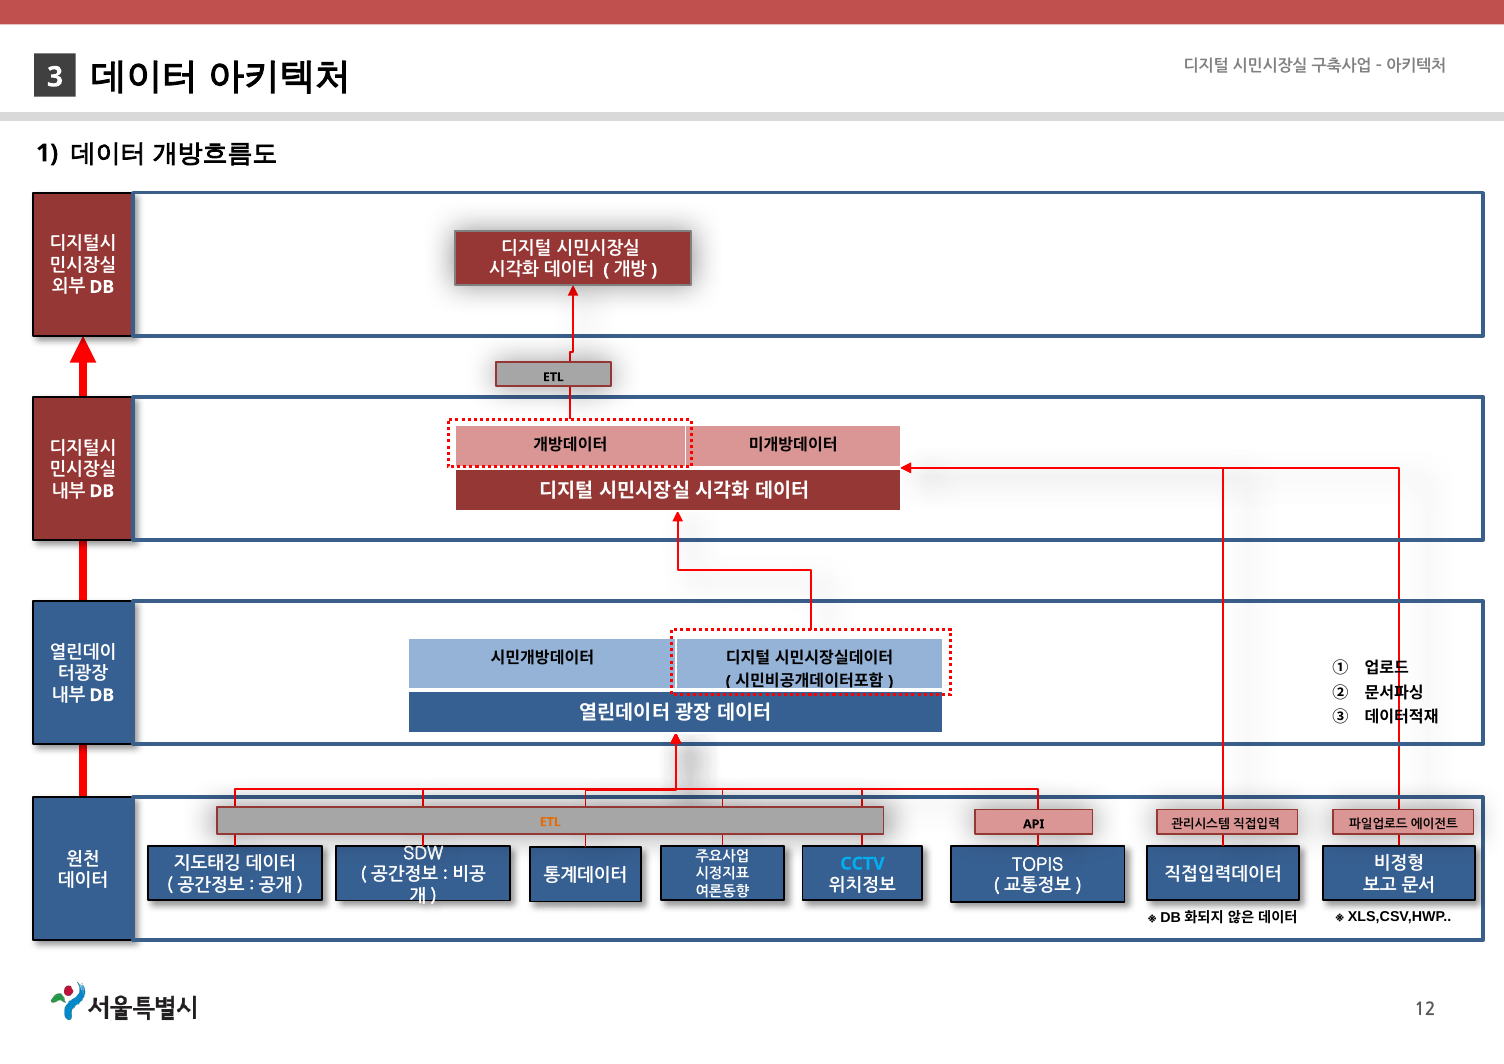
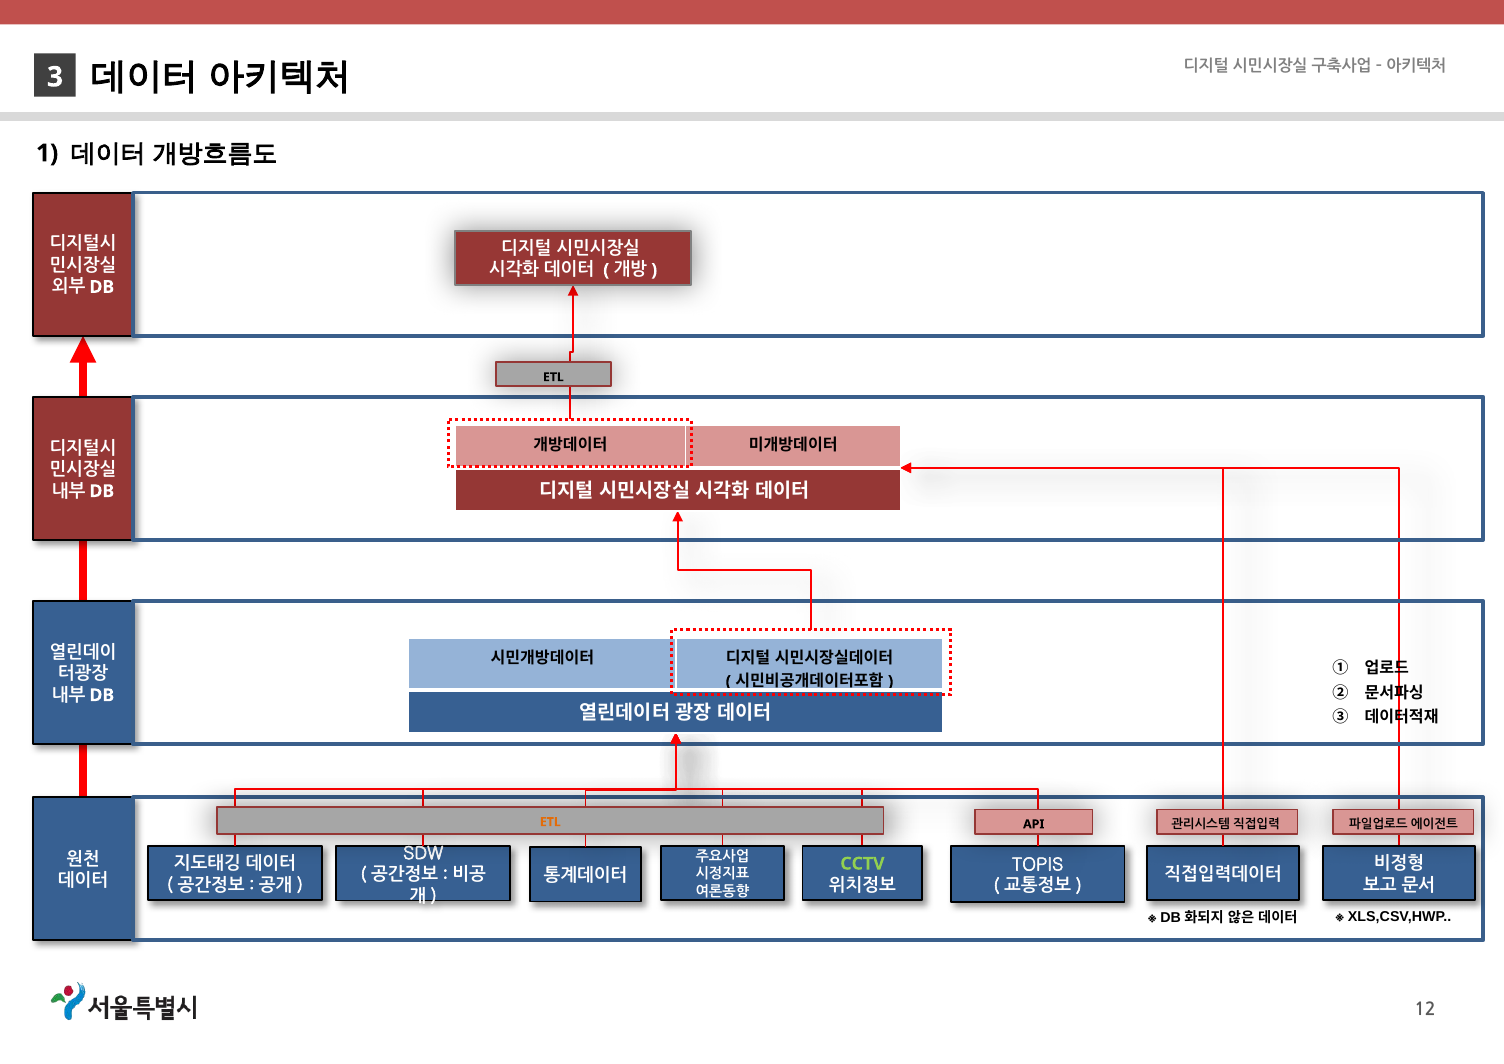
CCTV colour: light blue -> light green (862, 863)
